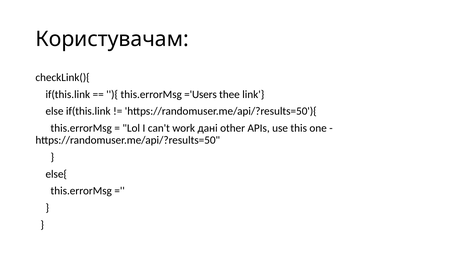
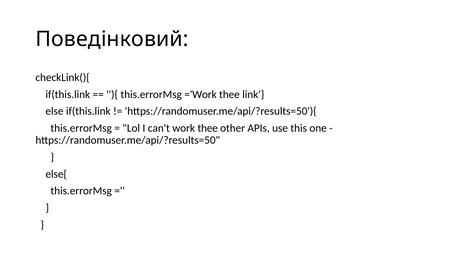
Користувачам: Користувачам -> Поведінковий (112, 39)
='Users: ='Users -> ='Work (201, 94)
work дані: дані -> thee (208, 128)
